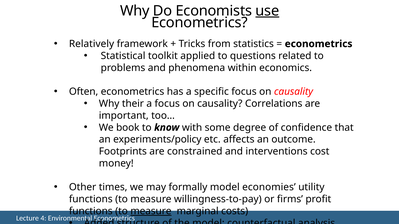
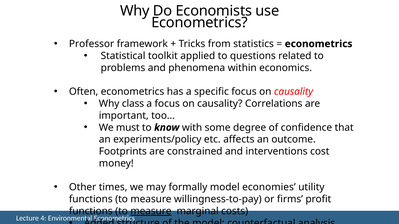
use underline: present -> none (267, 11)
Relatively: Relatively -> Professor (92, 44)
their: their -> class (133, 104)
book: book -> must (128, 128)
